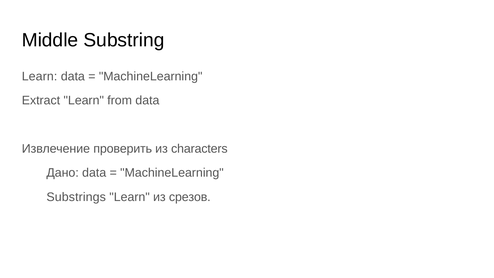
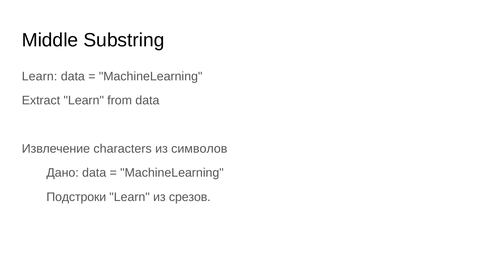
проверить: проверить -> characters (123, 149)
characters: characters -> символов (199, 149)
Substrings: Substrings -> Подстроки (76, 197)
